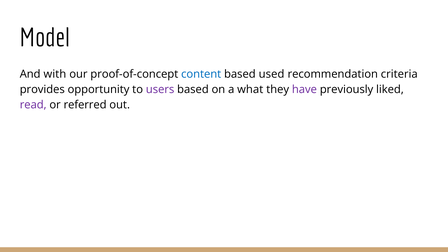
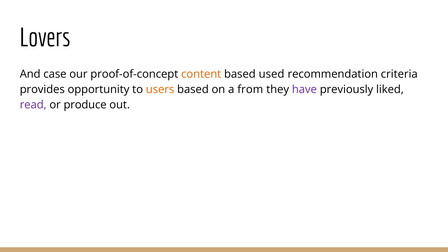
Model: Model -> Lovers (45, 38)
with: with -> case (55, 74)
content colour: blue -> orange (201, 74)
users colour: purple -> orange (160, 89)
what: what -> from (250, 89)
referred: referred -> produce (85, 105)
